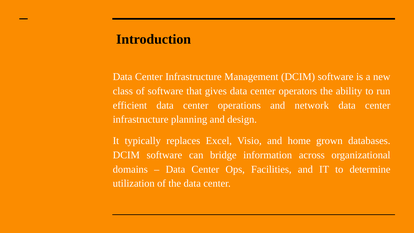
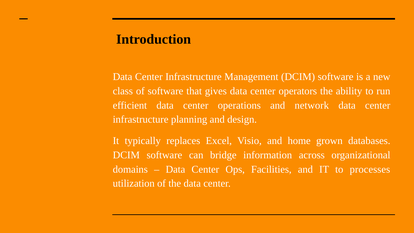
determine: determine -> processes (370, 169)
